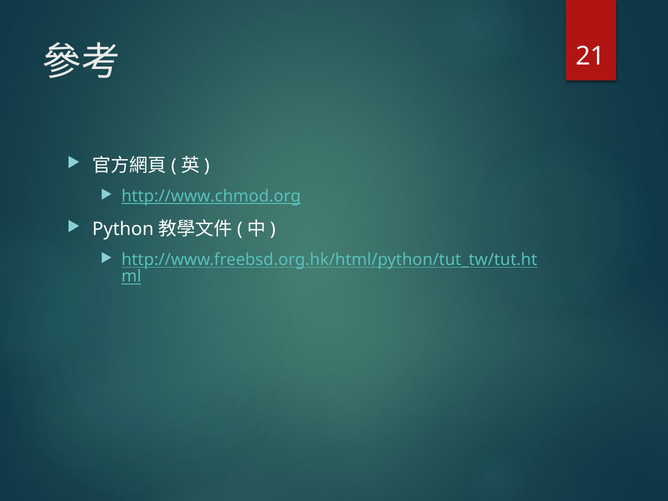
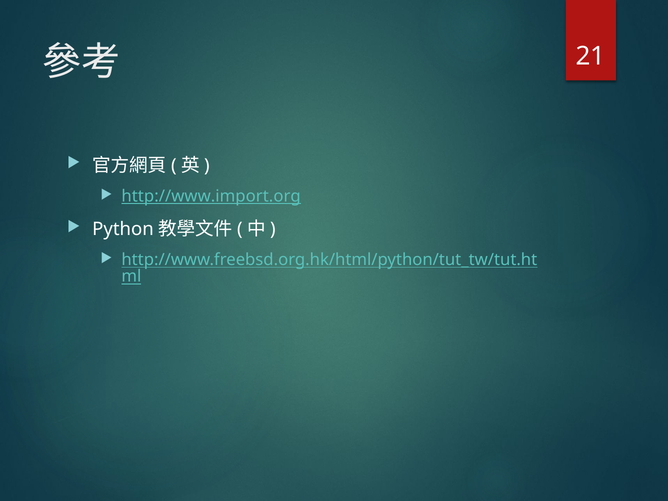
http://www.chmod.org: http://www.chmod.org -> http://www.import.org (211, 196)
